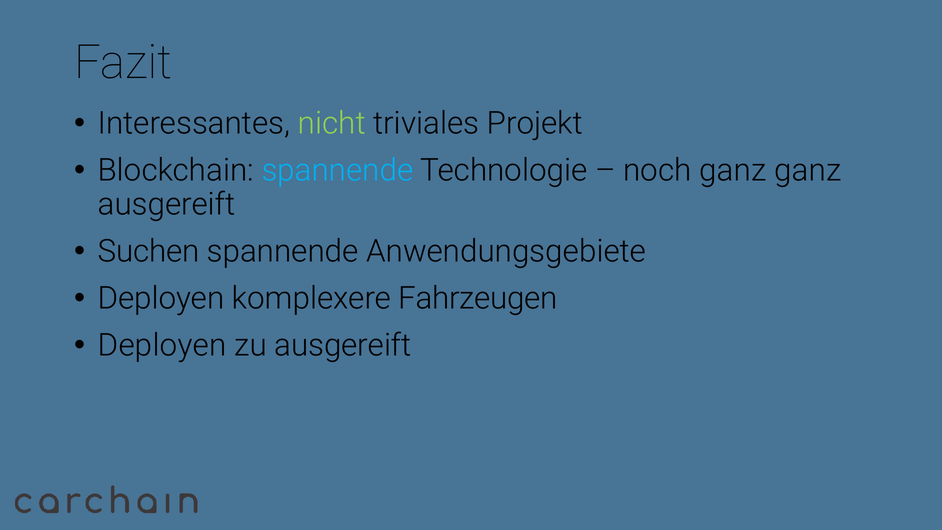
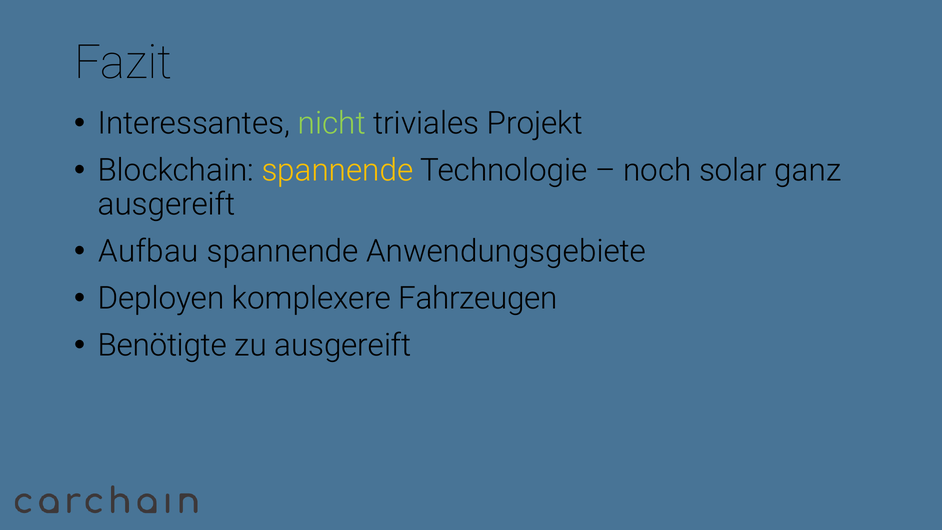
spannende colour: light blue -> yellow (337, 171)
noch ganz: ganz -> solar (733, 171)
Suchen: Suchen -> Aufbau (148, 251)
Deployen: Deployen -> Benötigte (162, 345)
